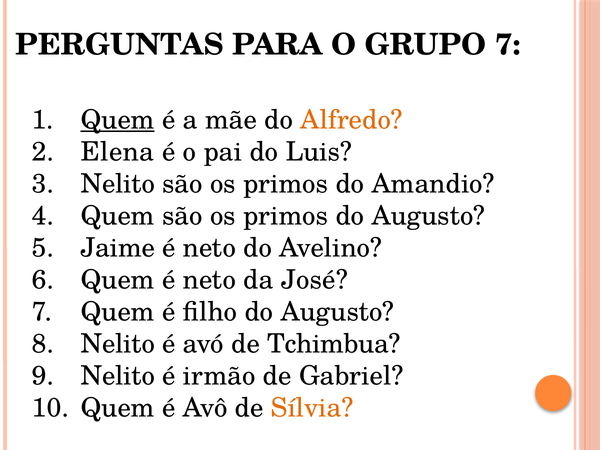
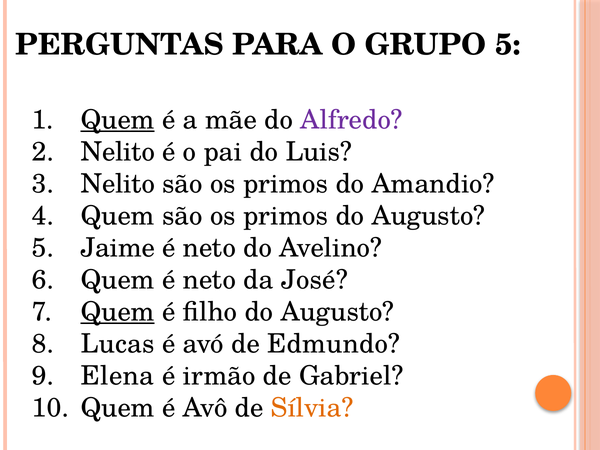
GRUPO 7: 7 -> 5 (508, 45)
Alfredo colour: orange -> purple (352, 120)
Elena: Elena -> Nelito (118, 152)
Quem underline: none -> present (118, 312)
Nelito: Nelito -> Lucas (118, 344)
Tchimbua: Tchimbua -> Edmundo (334, 344)
Nelito: Nelito -> Elena (118, 376)
